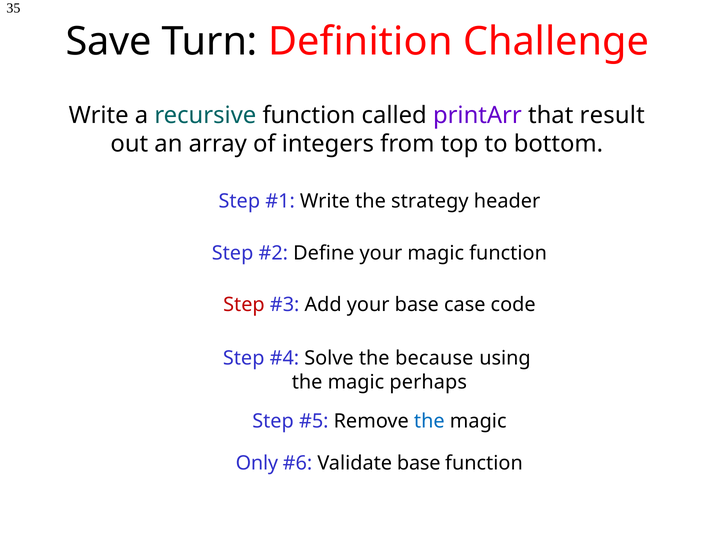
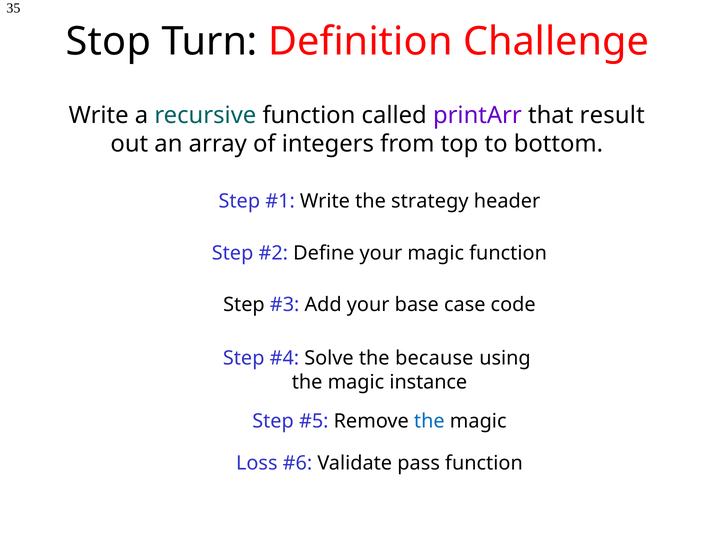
Save: Save -> Stop (108, 41)
Step colour: red -> black (244, 305)
perhaps: perhaps -> instance (428, 382)
Only: Only -> Loss (257, 464)
Validate base: base -> pass (419, 464)
